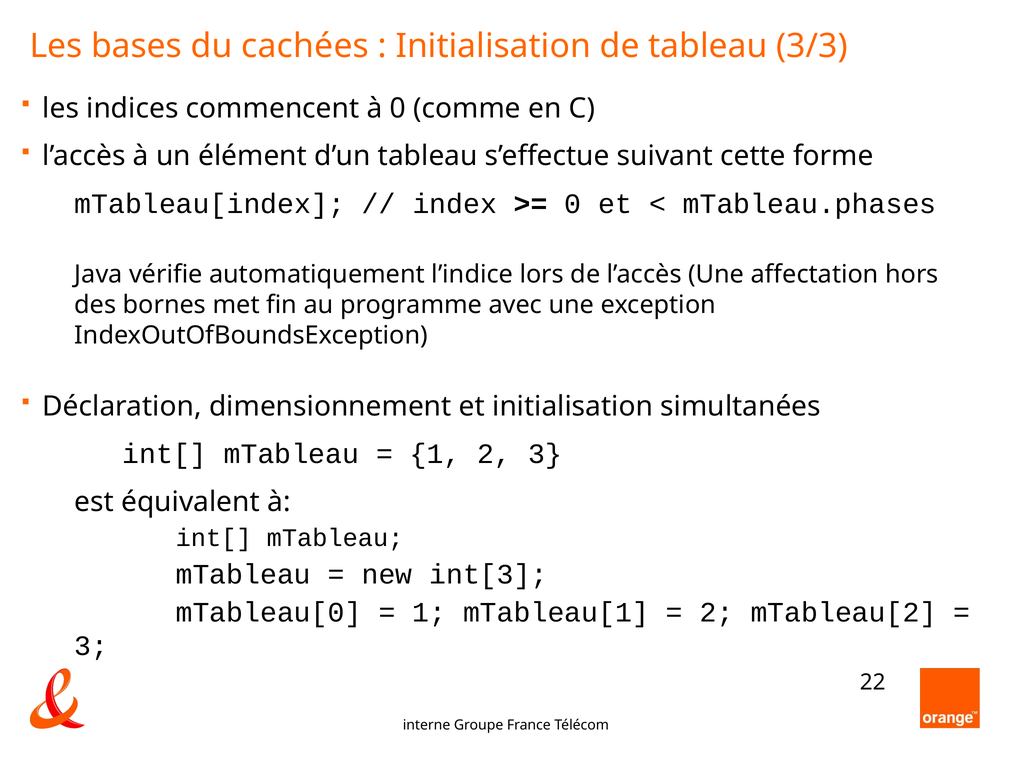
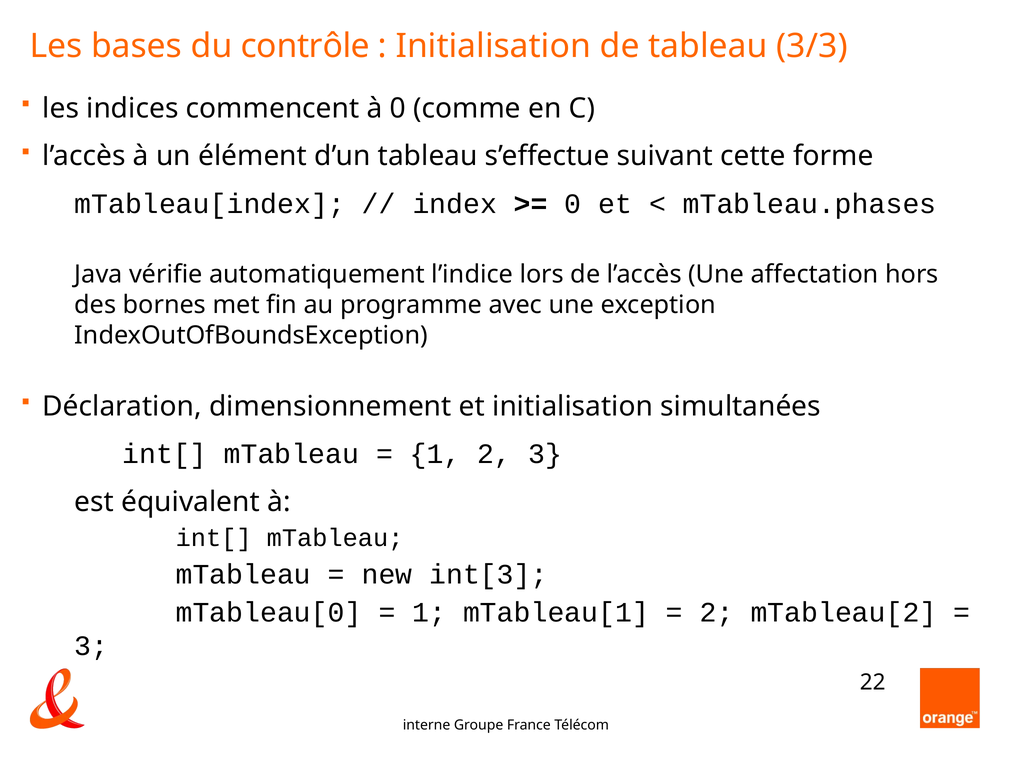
cachées: cachées -> contrôle (305, 46)
